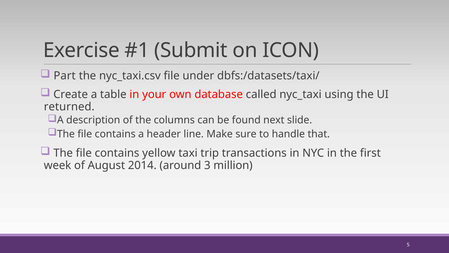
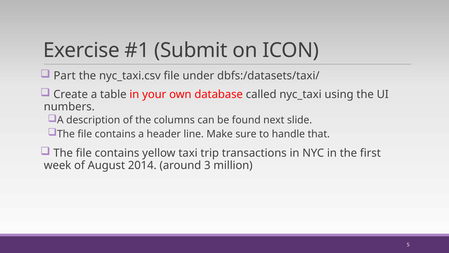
returned: returned -> numbers (69, 106)
